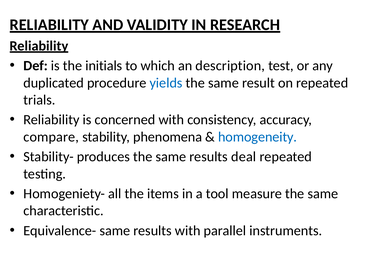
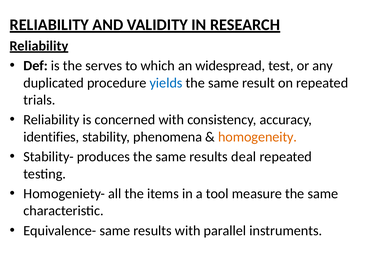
initials: initials -> serves (104, 66)
description: description -> widespread (230, 66)
compare: compare -> identifies (51, 137)
homogeneity colour: blue -> orange (258, 137)
